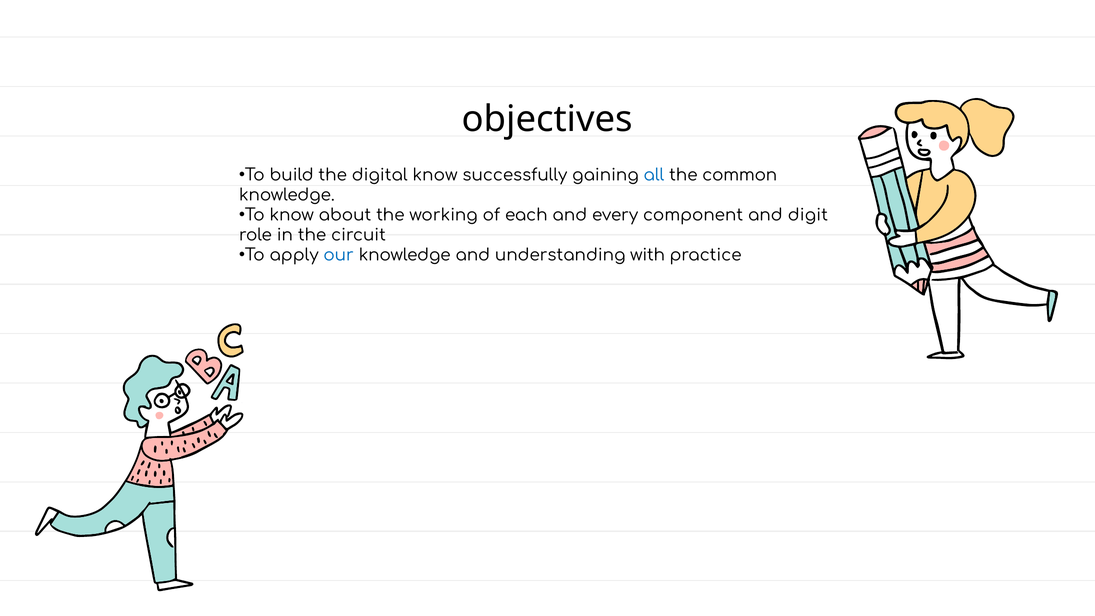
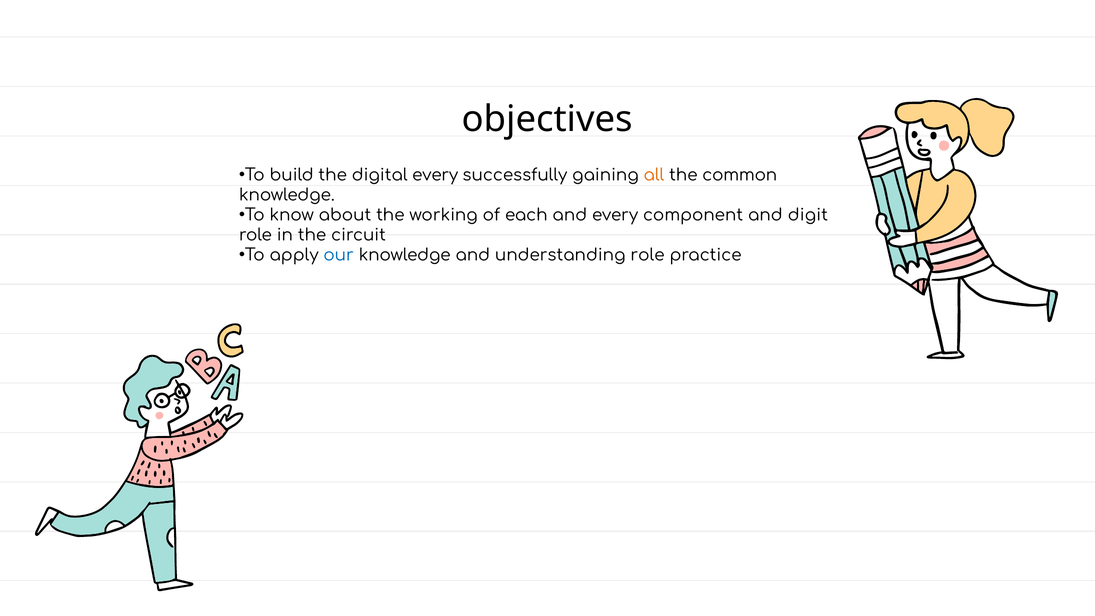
digital know: know -> every (435, 175)
all colour: blue -> orange (654, 175)
understanding with: with -> role (647, 255)
